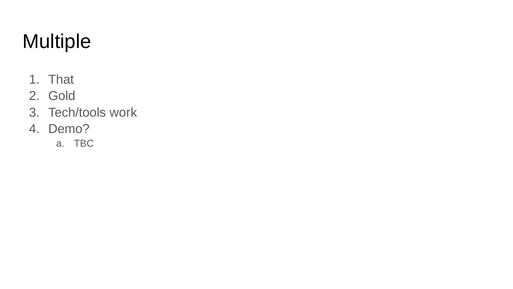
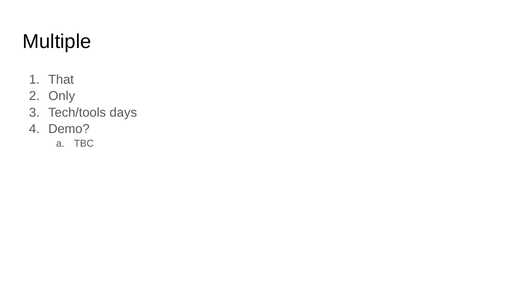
Gold: Gold -> Only (62, 96)
work: work -> days (123, 112)
